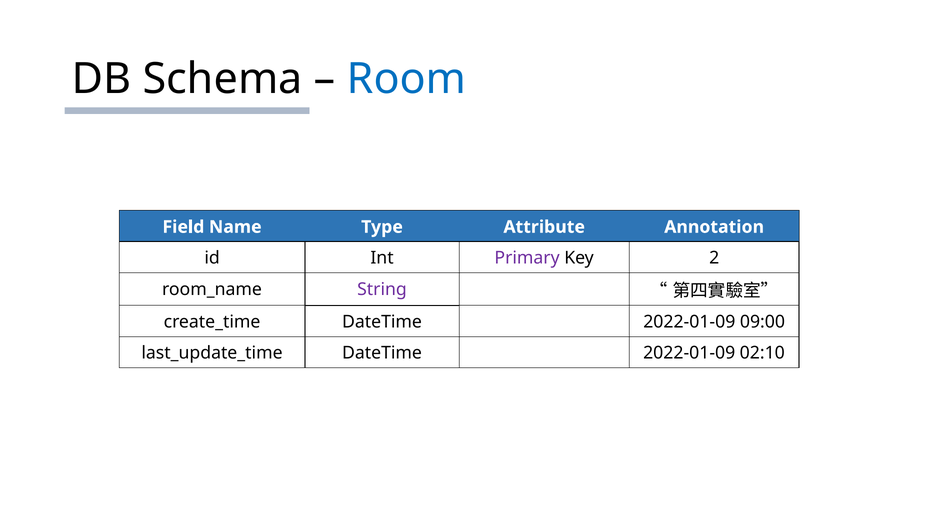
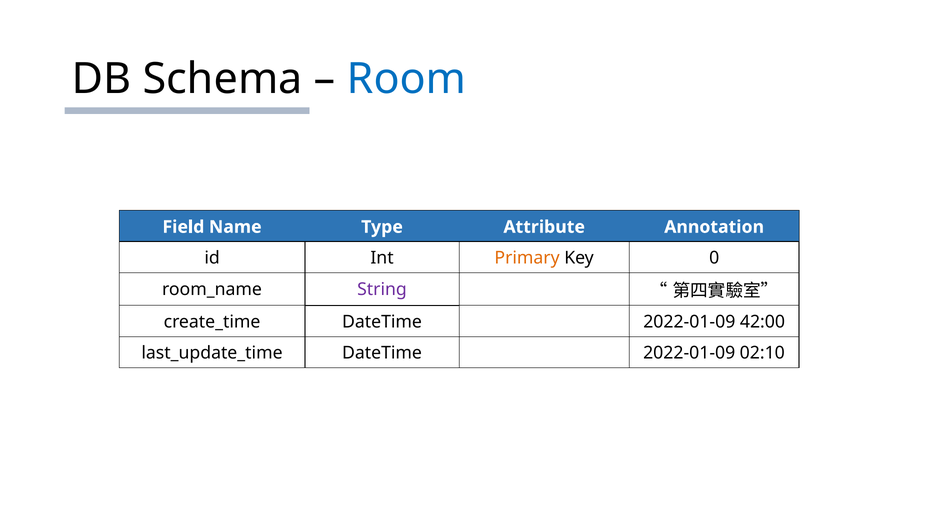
Primary colour: purple -> orange (527, 258)
2: 2 -> 0 (714, 258)
09:00: 09:00 -> 42:00 (762, 322)
